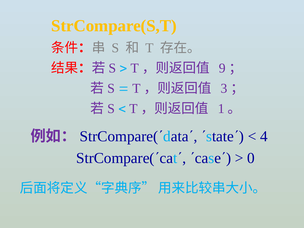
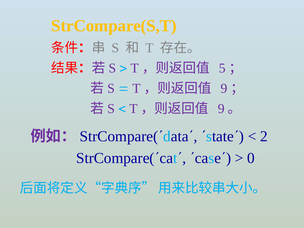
9: 9 -> 5 (222, 68)
3: 3 -> 9 (224, 88)
1: 1 -> 9 (221, 109)
4: 4 -> 2 (264, 136)
